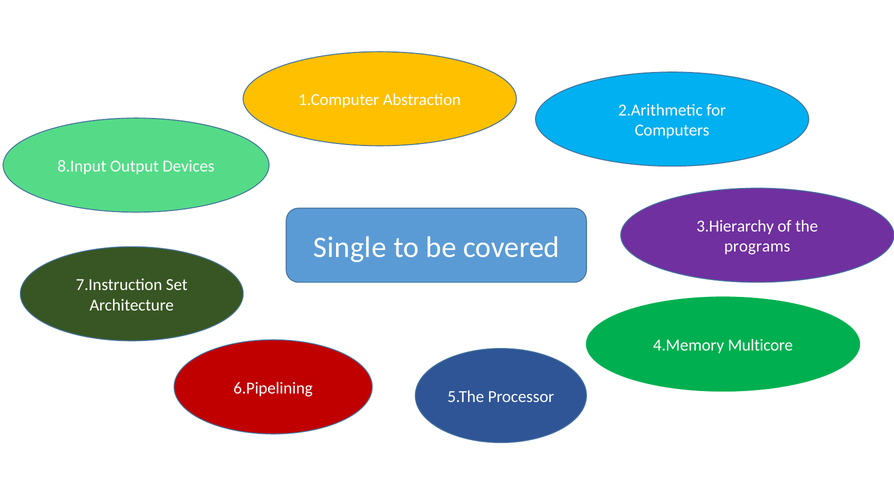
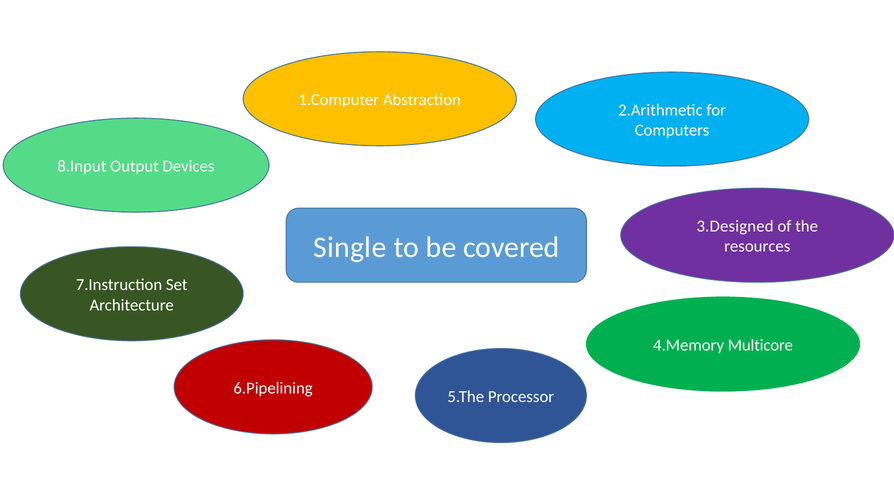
3.Hierarchy: 3.Hierarchy -> 3.Designed (735, 226)
programs: programs -> resources (757, 246)
